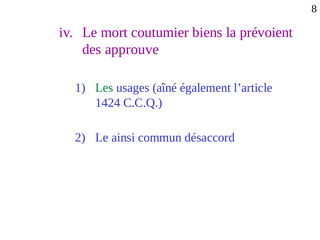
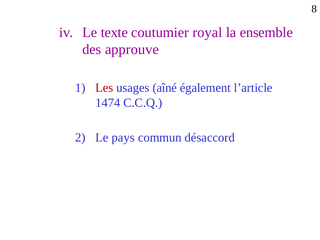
mort: mort -> texte (114, 32)
biens: biens -> royal (207, 32)
prévoient: prévoient -> ensemble (266, 32)
Les colour: green -> red (104, 88)
1424: 1424 -> 1474 (108, 103)
ainsi: ainsi -> pays (123, 138)
